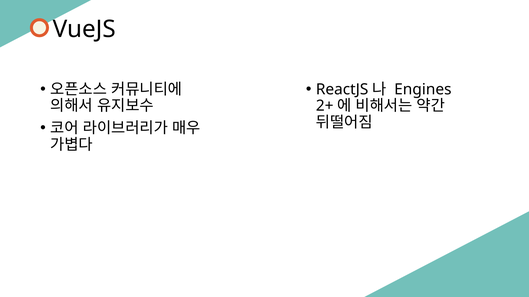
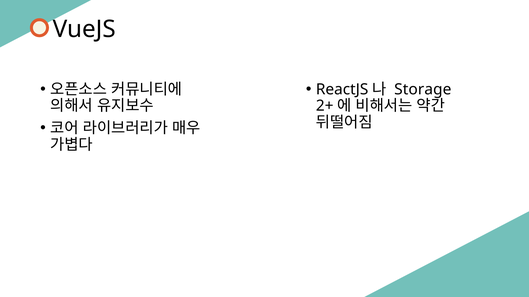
Engines: Engines -> Storage (423, 89)
